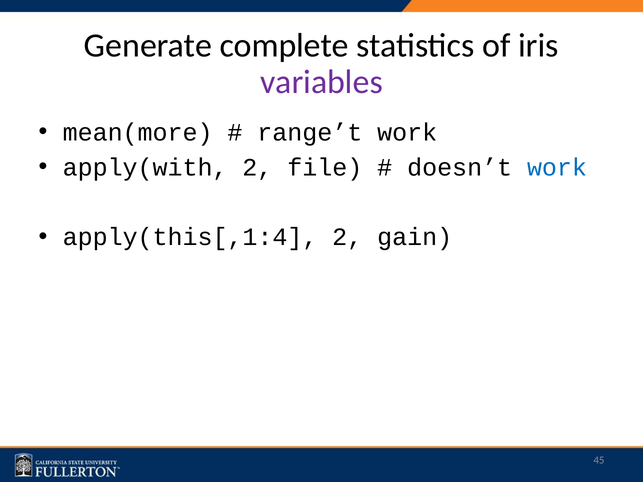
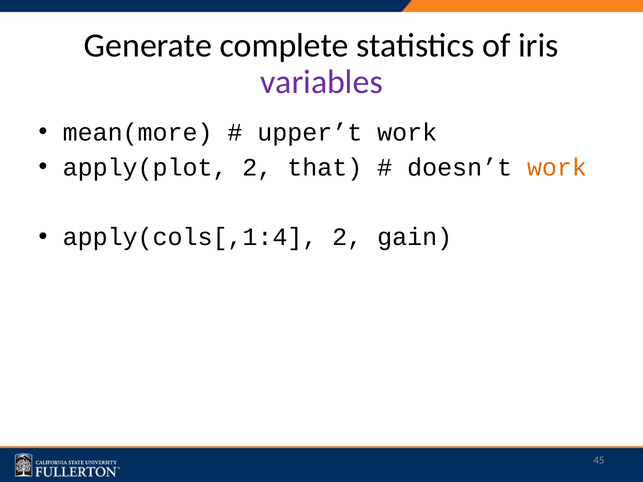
range’t: range’t -> upper’t (310, 132)
apply(with: apply(with -> apply(plot (145, 167)
file: file -> that (325, 167)
work colour: blue -> orange (557, 167)
apply(this[,1:4: apply(this[,1:4 -> apply(cols[,1:4 (190, 237)
